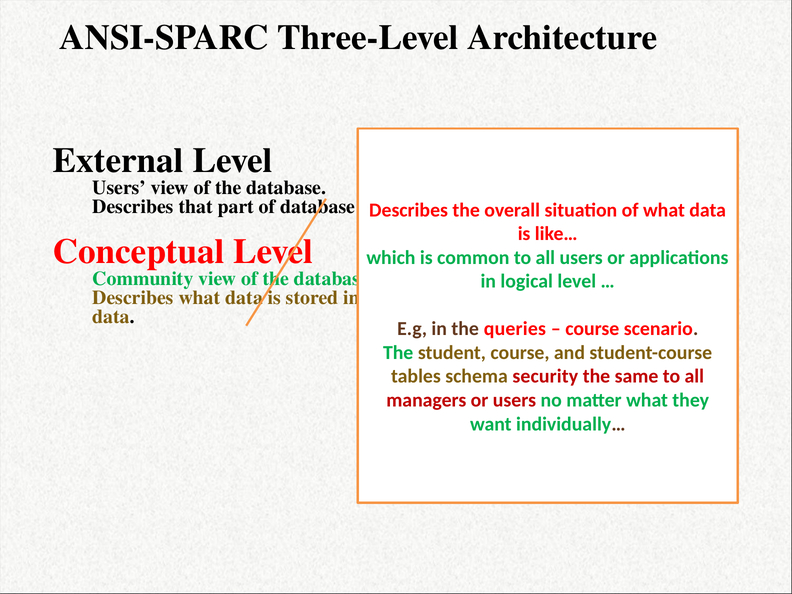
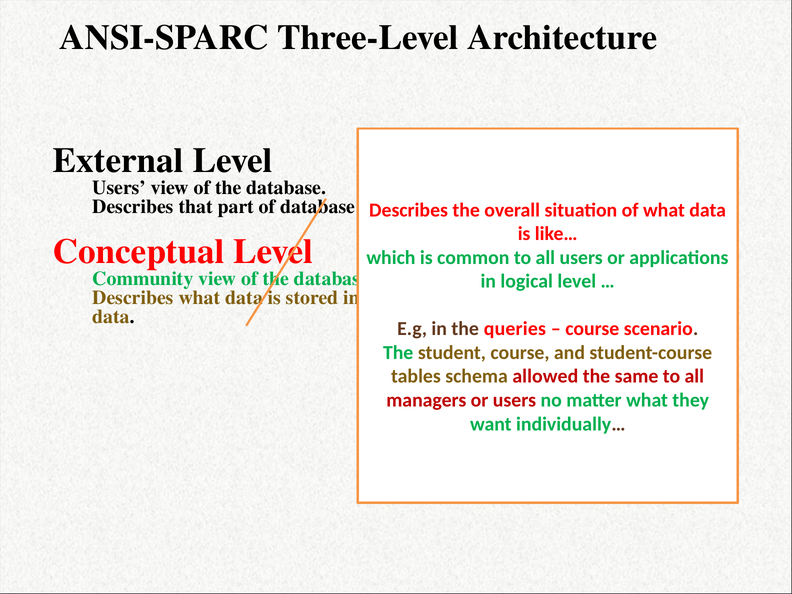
security: security -> allowed (545, 376)
